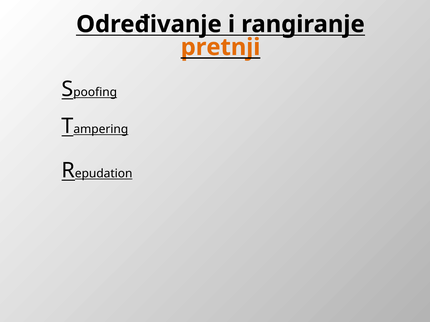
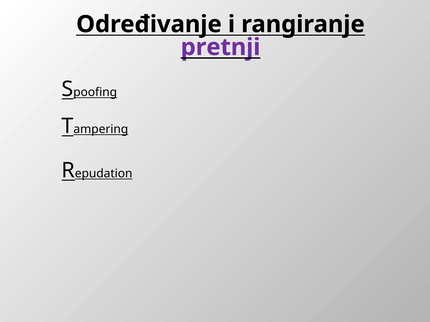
pretnji colour: orange -> purple (221, 47)
